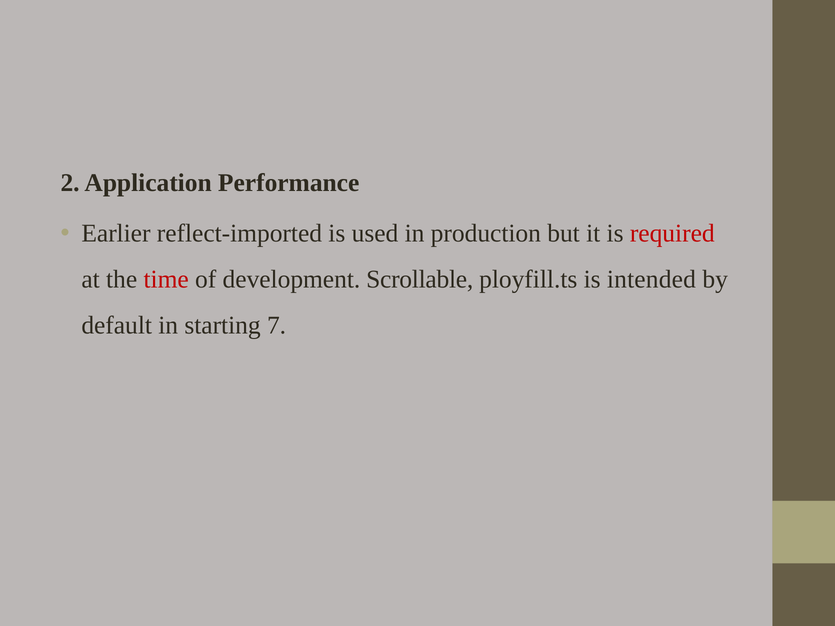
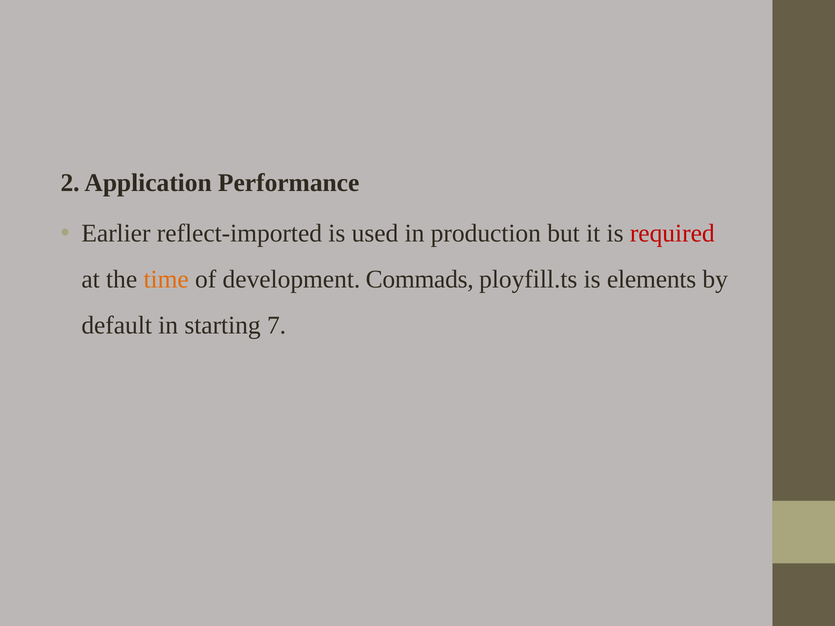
time colour: red -> orange (166, 280)
Scrollable: Scrollable -> Commads (420, 280)
intended: intended -> elements (652, 280)
